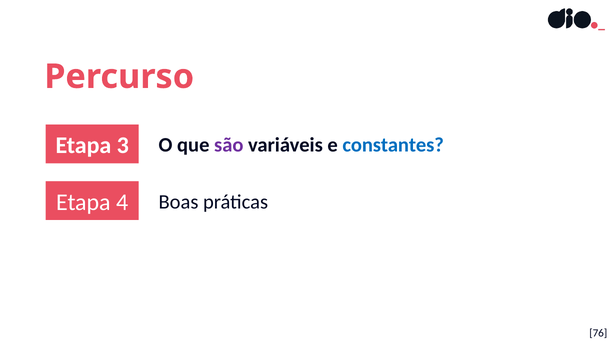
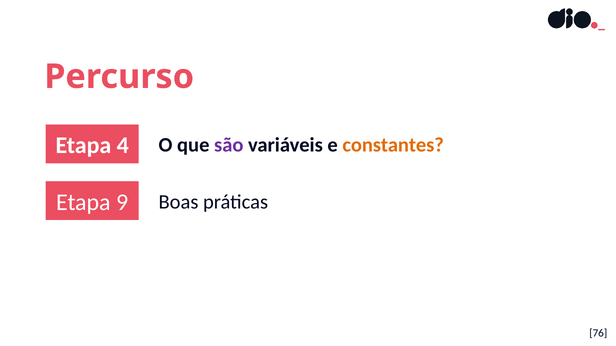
3: 3 -> 4 (123, 146)
constantes colour: blue -> orange (393, 145)
4: 4 -> 9 (122, 203)
